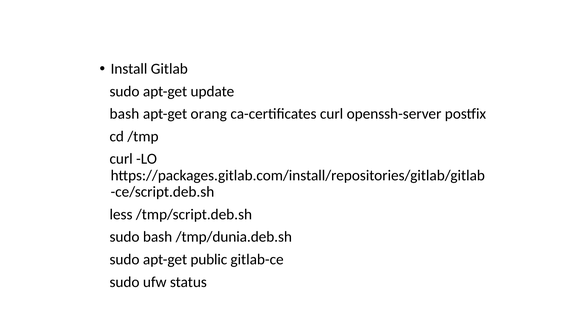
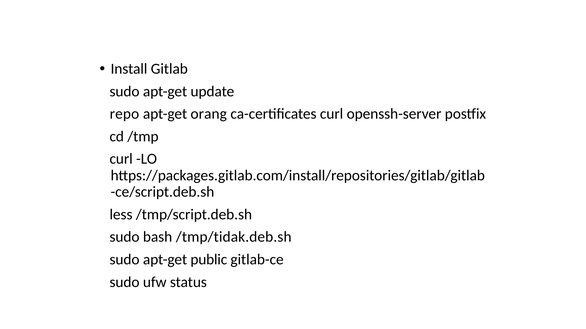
bash: bash -> repo (124, 114)
/tmp/dunia.deb.sh: /tmp/dunia.deb.sh -> /tmp/tidak.deb.sh (234, 237)
